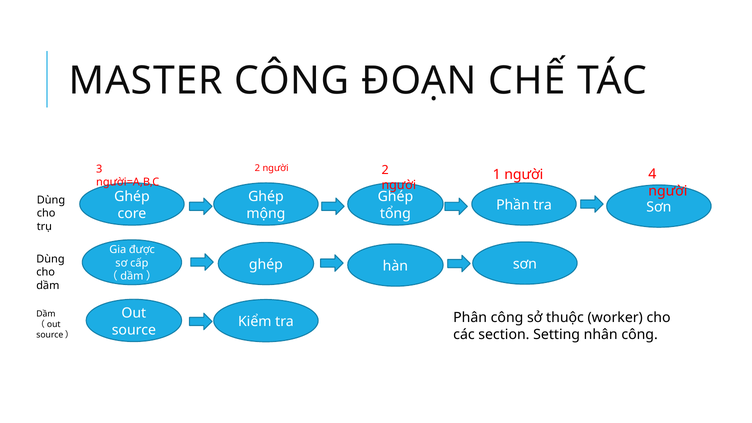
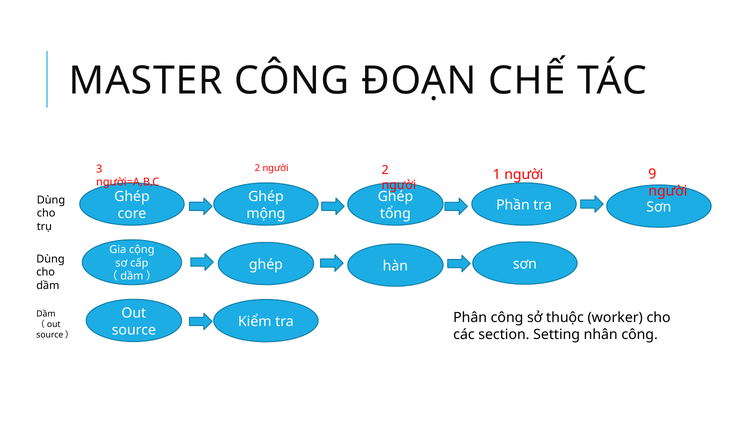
4: 4 -> 9 (652, 174)
được: được -> cộng (142, 250)
